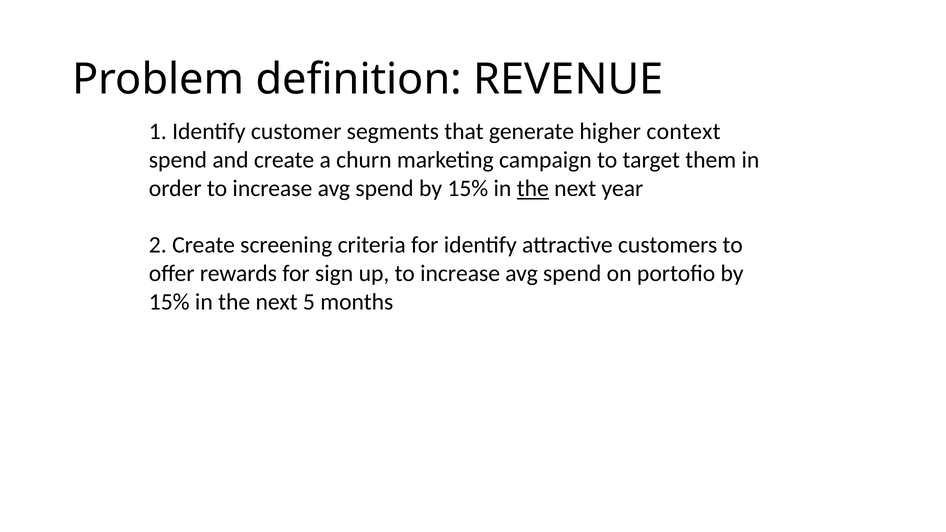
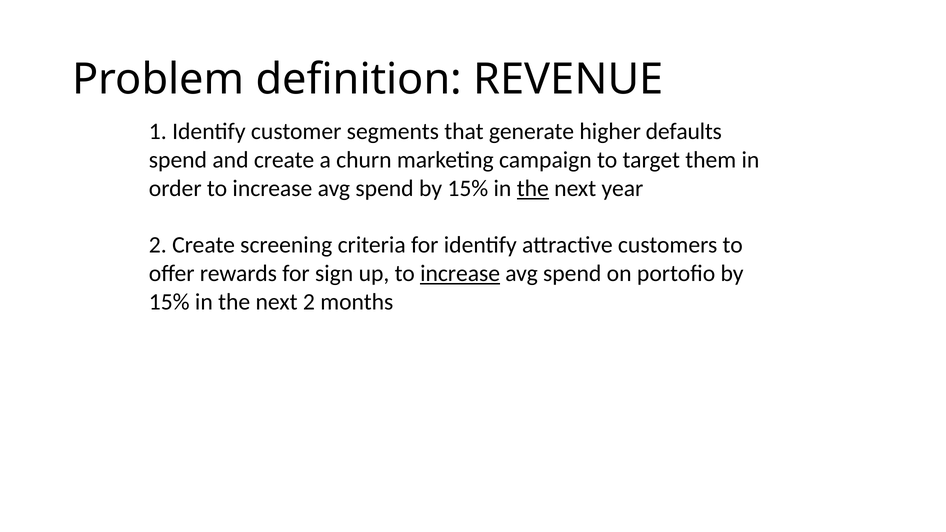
context: context -> defaults (684, 132)
increase underline: none -> present (460, 274)
next 5: 5 -> 2 (309, 302)
